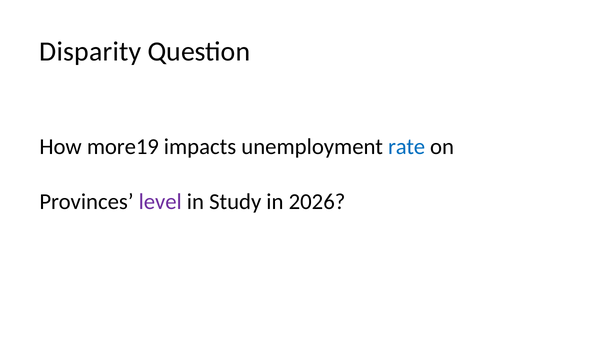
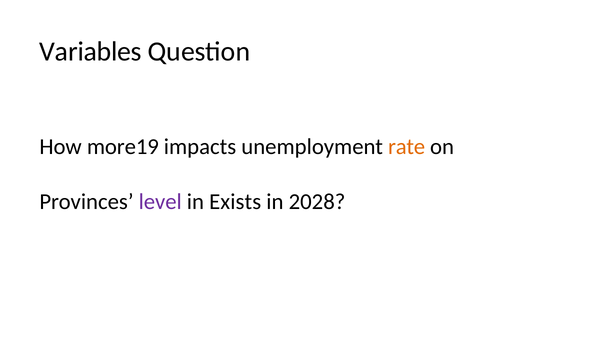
Disparity: Disparity -> Variables (91, 52)
rate colour: blue -> orange (407, 147)
Study: Study -> Exists (235, 202)
2026: 2026 -> 2028 (317, 202)
